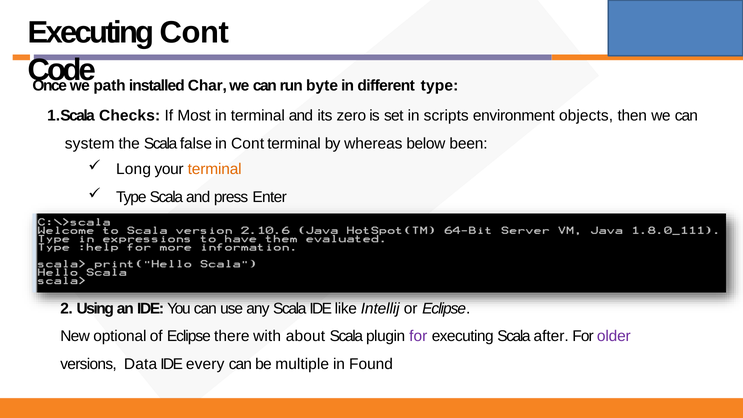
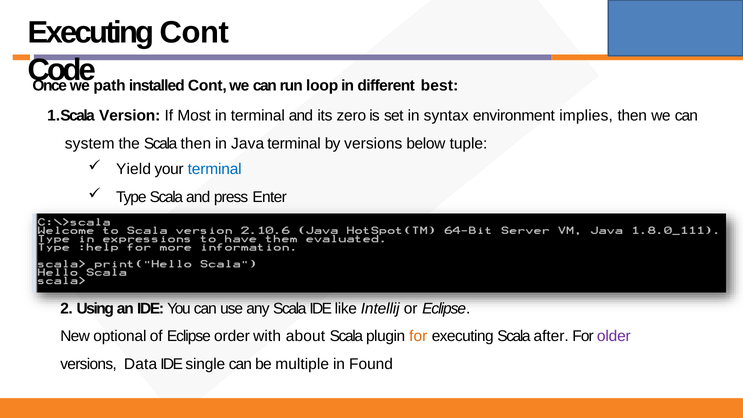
installed Char: Char -> Cont (207, 85)
byte: byte -> loop (322, 85)
different type: type -> best (439, 85)
Checks: Checks -> Version (130, 116)
scripts: scripts -> syntax (446, 116)
objects: objects -> implies (586, 116)
Scala false: false -> then (196, 144)
in Cont: Cont -> Java (248, 144)
by whereas: whereas -> versions (373, 144)
been: been -> tuple (468, 144)
Long: Long -> Yield (134, 169)
terminal colour: orange -> blue (215, 169)
there: there -> order (232, 336)
for colour: purple -> orange (418, 336)
every: every -> single (205, 364)
